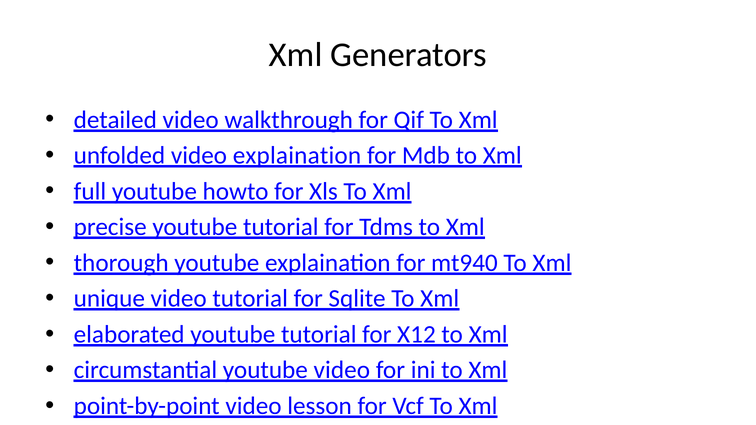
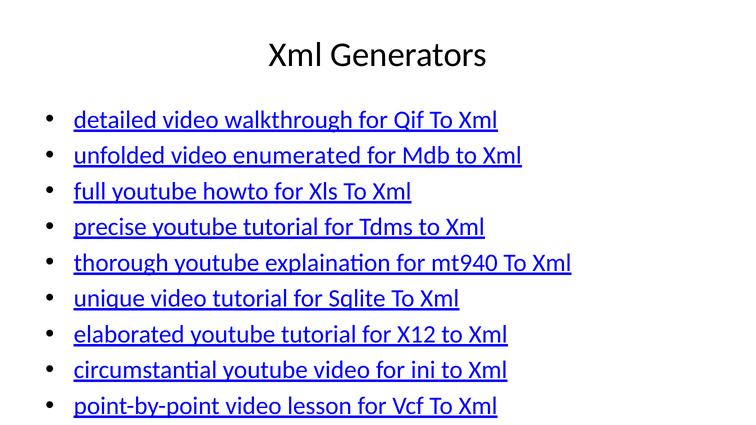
unfolded video explaination: explaination -> enumerated (297, 156)
